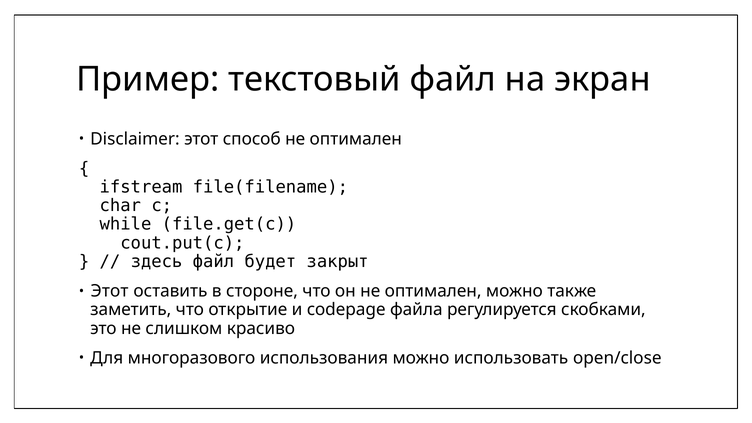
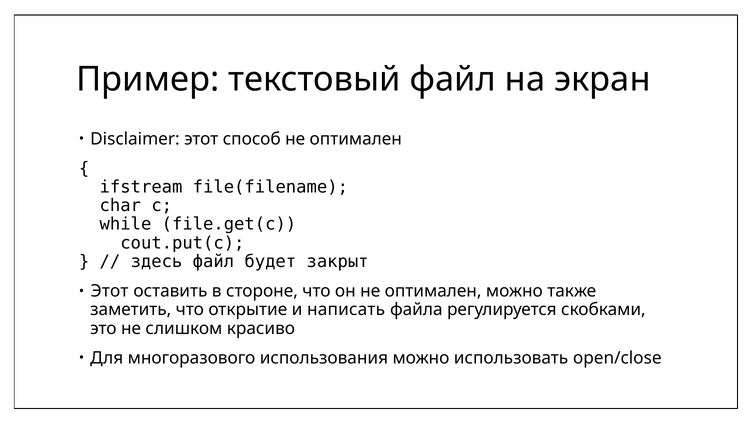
codepage: codepage -> написать (346, 310)
